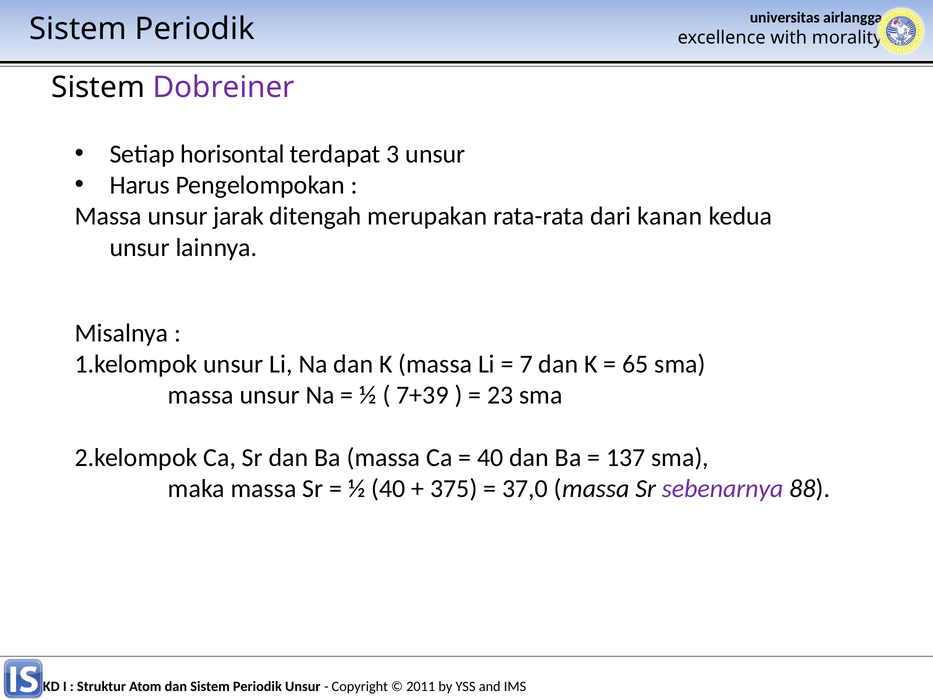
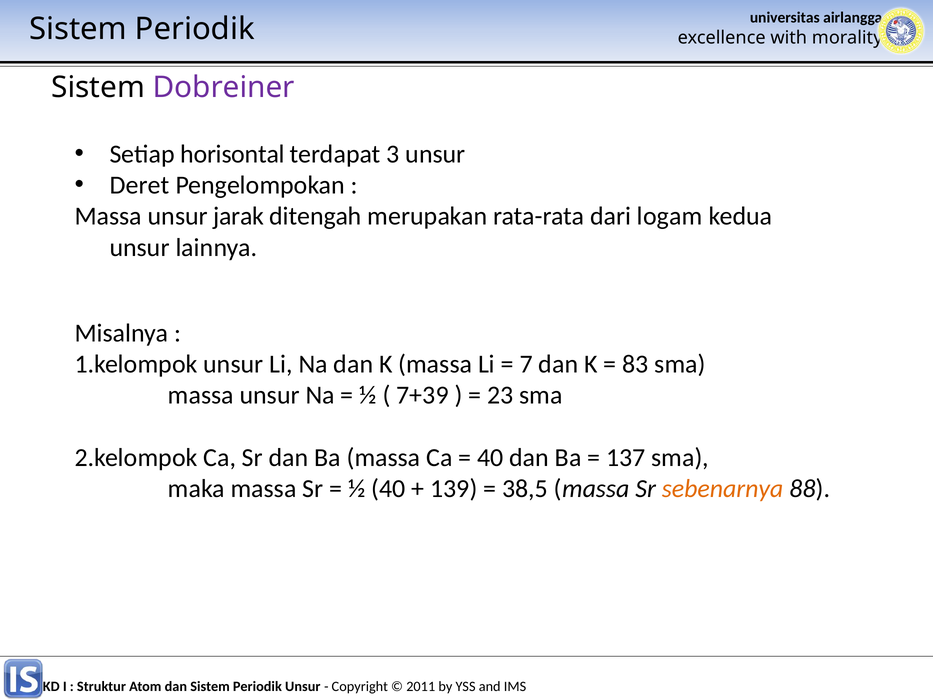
Harus: Harus -> Deret (140, 185)
kanan: kanan -> logam (670, 216)
65: 65 -> 83 (635, 364)
375: 375 -> 139 (454, 489)
37,0: 37,0 -> 38,5 (525, 489)
sebenarnya colour: purple -> orange (723, 489)
